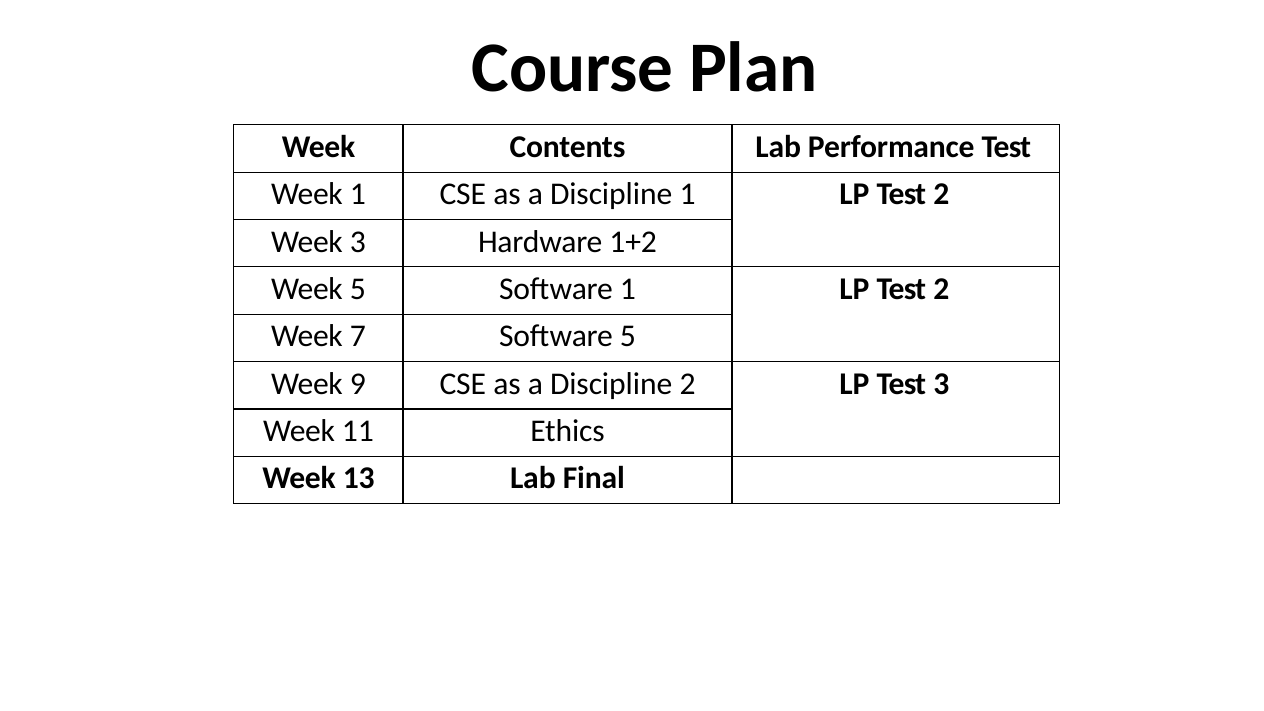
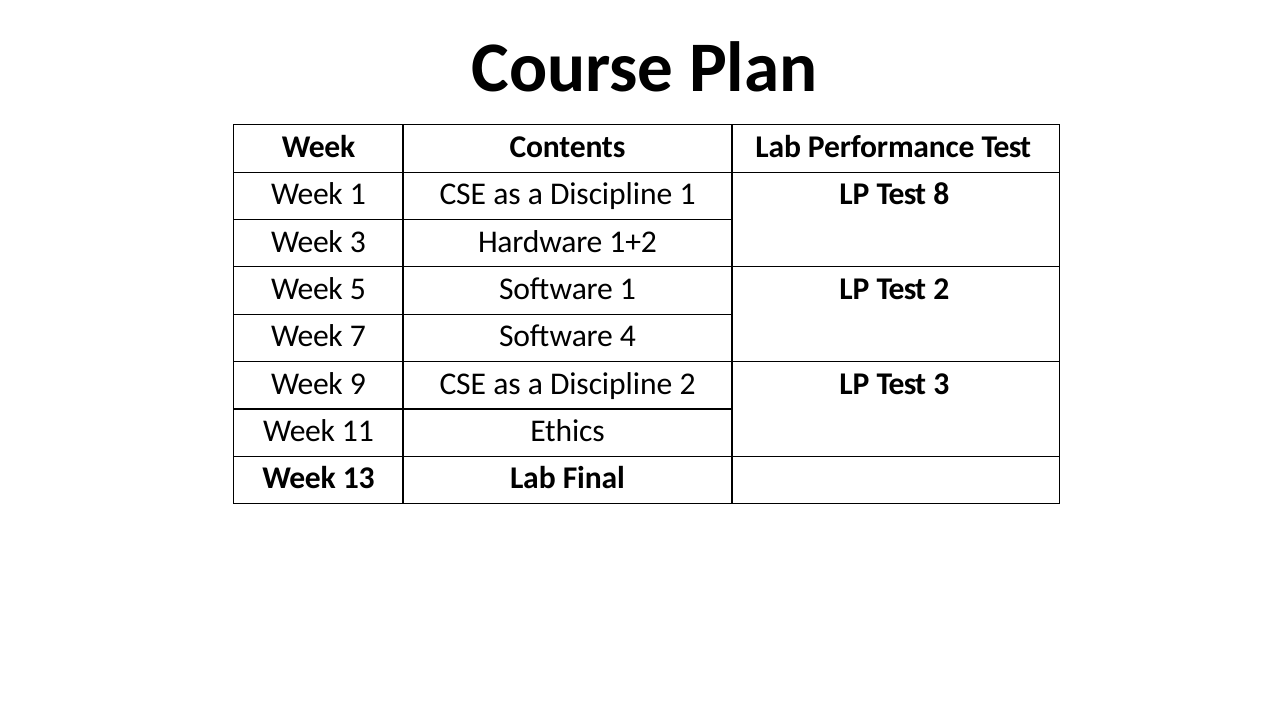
2: 2 -> 8 (941, 194)
Software 5: 5 -> 4 (628, 337)
